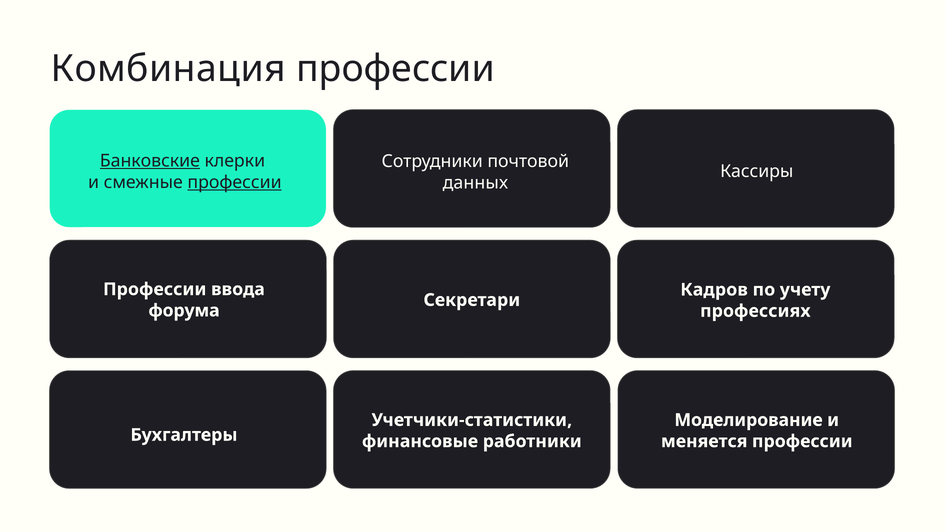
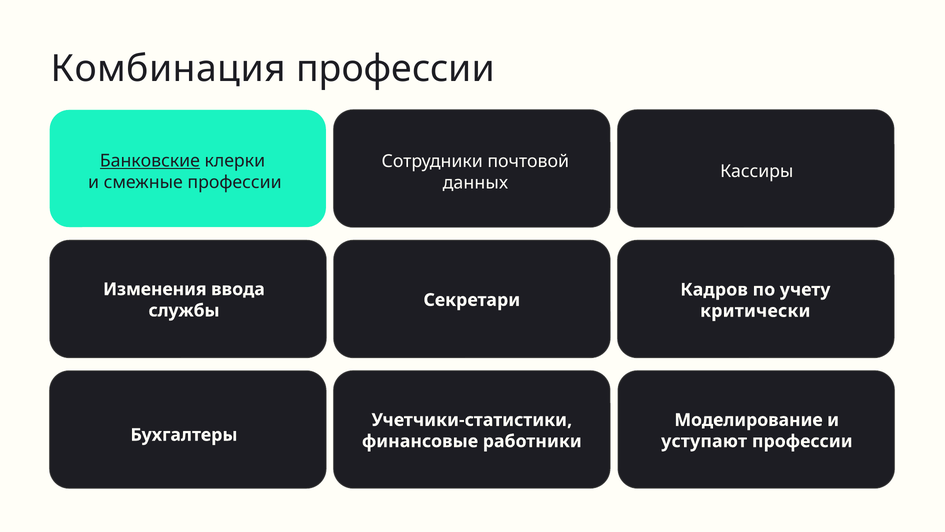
профессии underline: present -> none (235, 182)
Профессии: Профессии -> Изменения (155, 289)
форума: форума -> службы (184, 310)
профессиях: профессиях -> критически (755, 311)
меняется: меняется -> уступают (704, 441)
